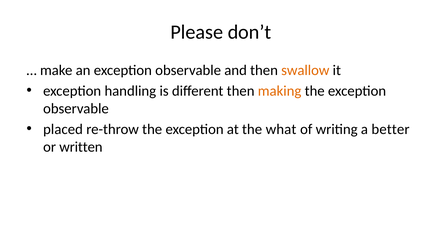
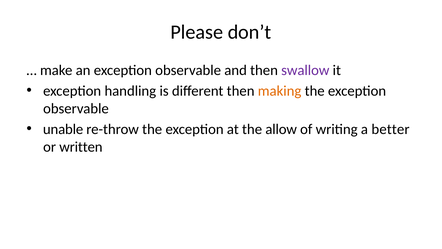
swallow colour: orange -> purple (305, 70)
placed: placed -> unable (63, 129)
what: what -> allow (281, 129)
